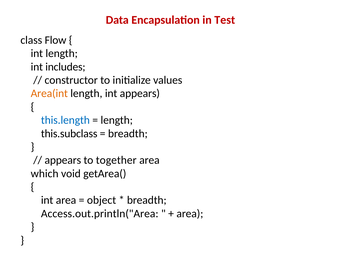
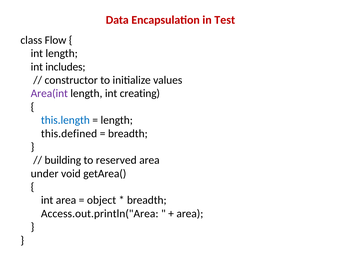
Area(int colour: orange -> purple (49, 93)
int appears: appears -> creating (140, 93)
this.subclass: this.subclass -> this.defined (69, 133)
appears: appears -> building (63, 160)
together: together -> reserved (116, 160)
which: which -> under (45, 173)
